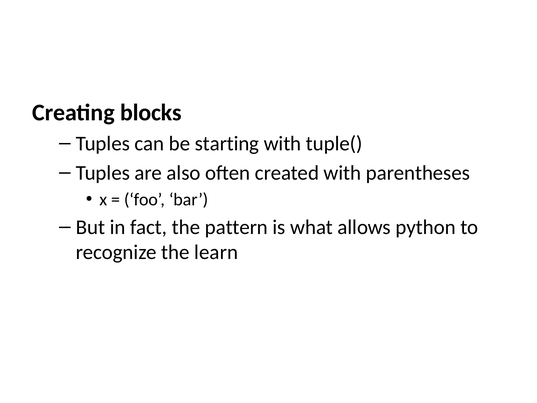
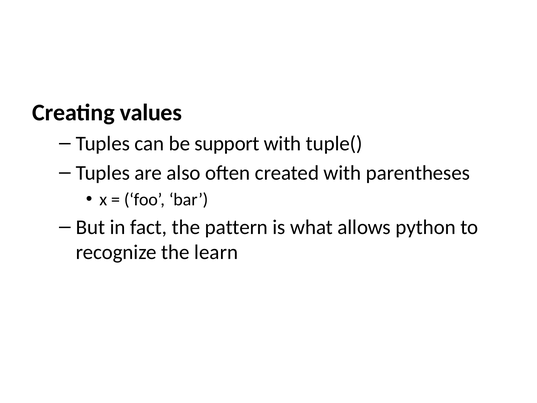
blocks: blocks -> values (151, 113)
starting: starting -> support (227, 143)
